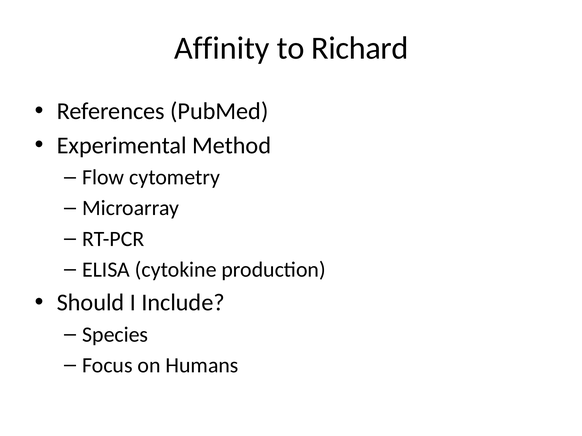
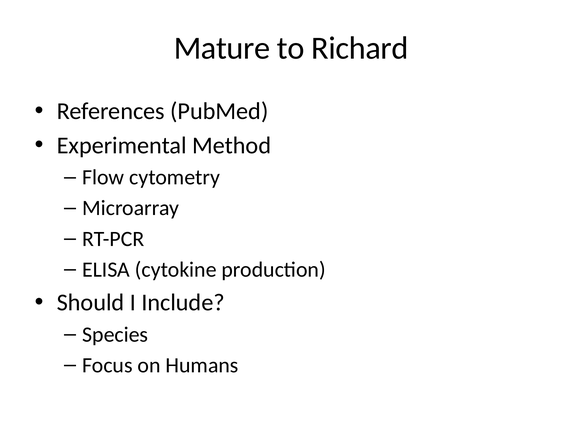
Affinity: Affinity -> Mature (222, 48)
